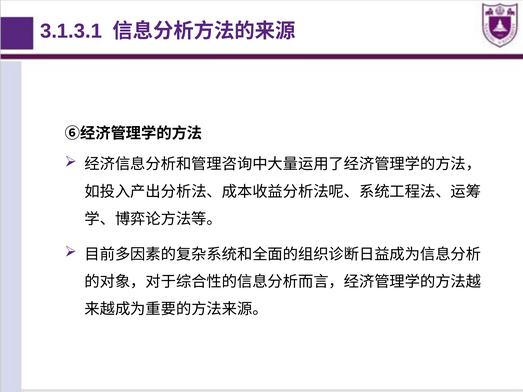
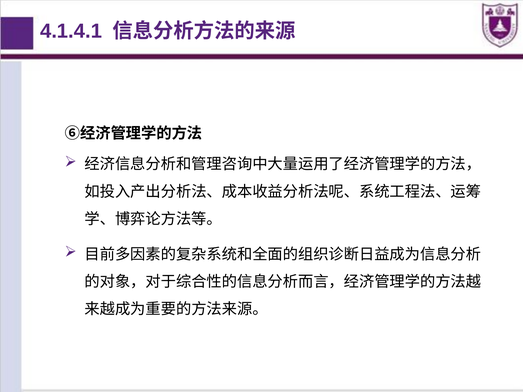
3.1.3.1: 3.1.3.1 -> 4.1.4.1 (71, 31)
